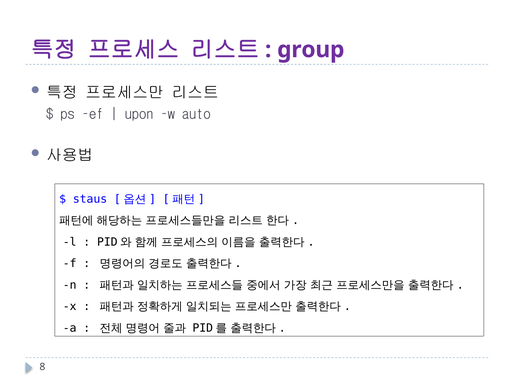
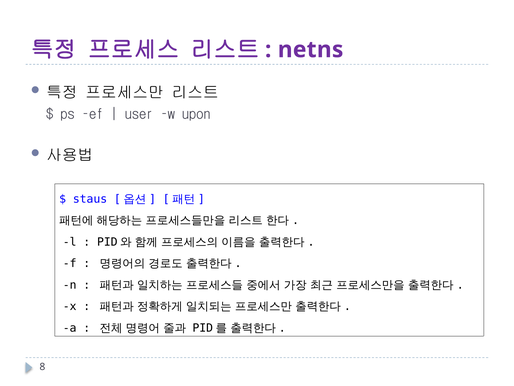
group: group -> netns (311, 50)
upon: upon -> user (139, 114)
auto: auto -> upon (196, 114)
